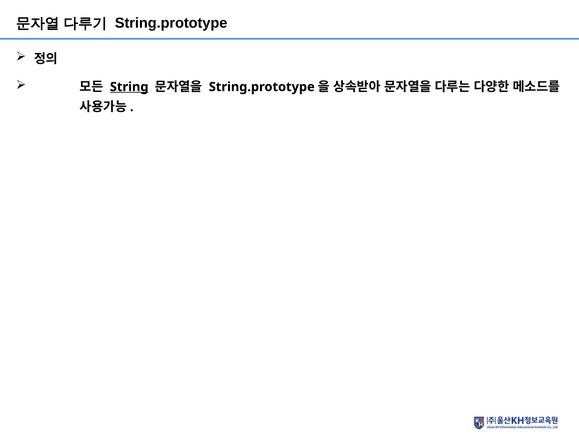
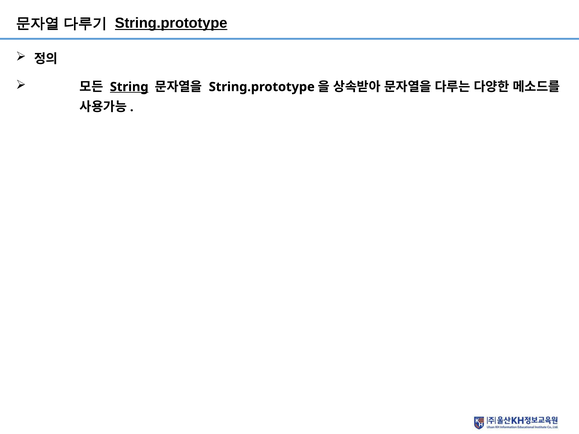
String.prototype underline: none -> present (171, 23)
